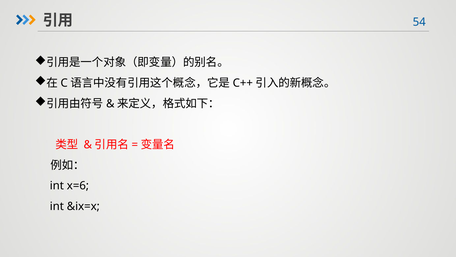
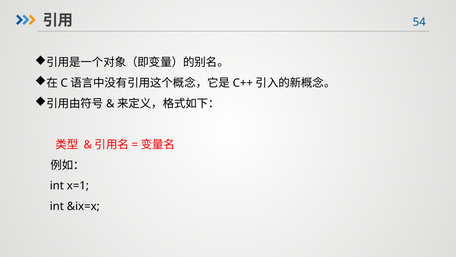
x=6: x=6 -> x=1 (78, 185)
